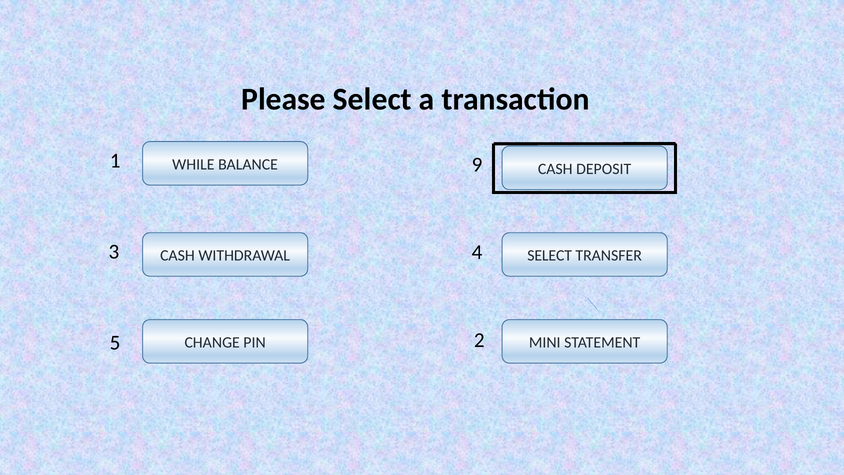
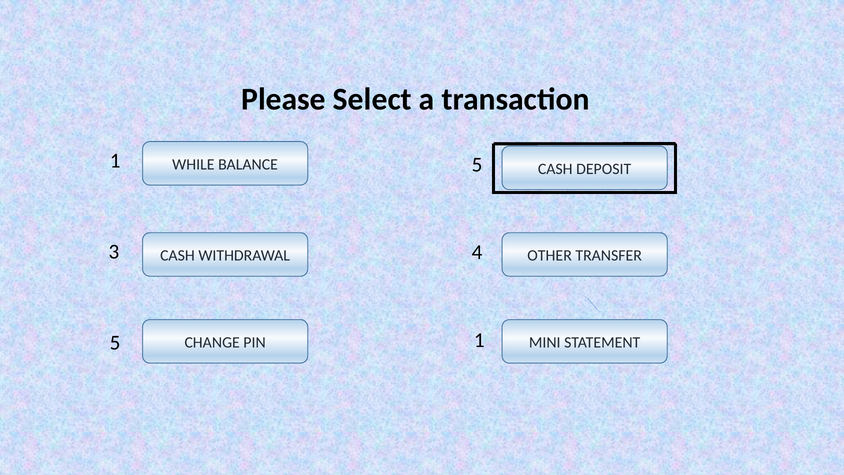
1 9: 9 -> 5 (477, 165)
SELECT: SELECT -> OTHER (550, 255)
5 2: 2 -> 1 (479, 340)
